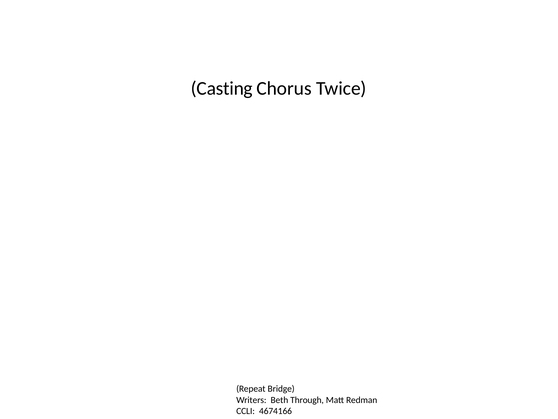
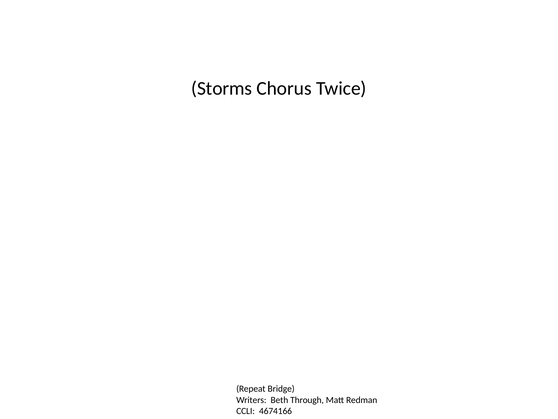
Casting: Casting -> Storms (222, 88)
